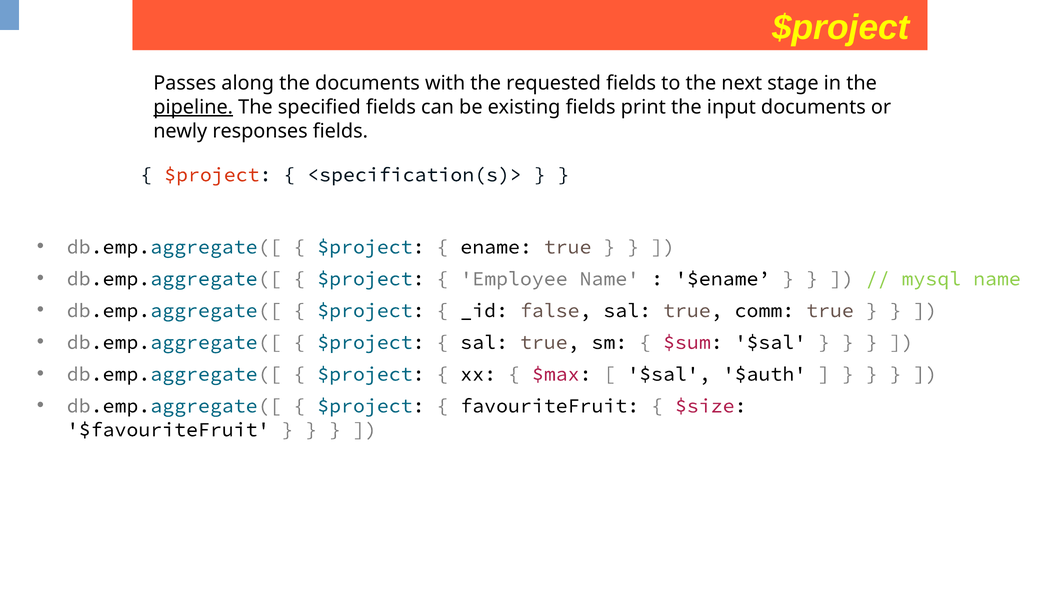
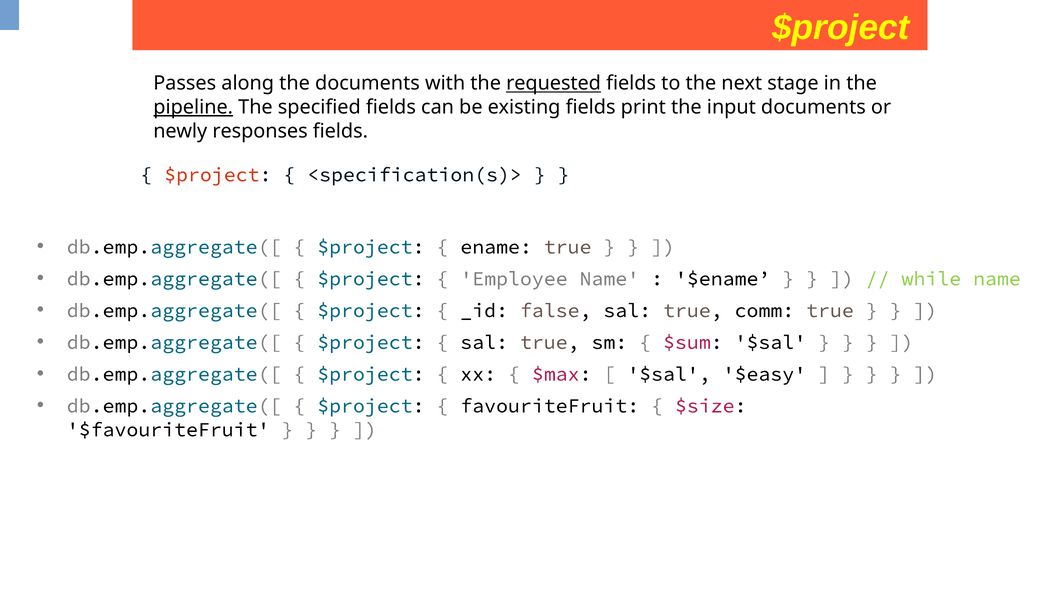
requested underline: none -> present (554, 83)
mysql: mysql -> while (931, 279)
$auth: $auth -> $easy (764, 374)
